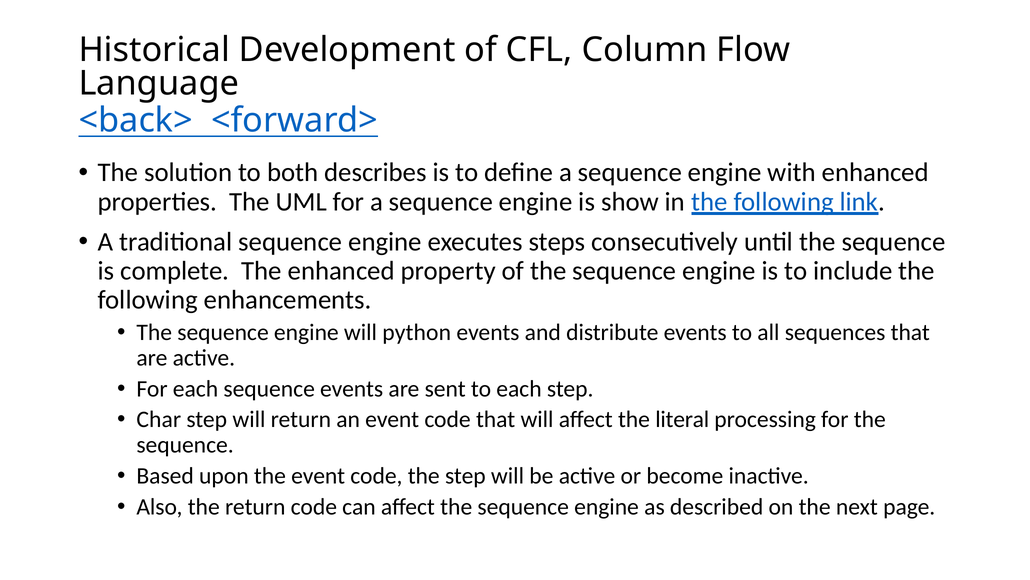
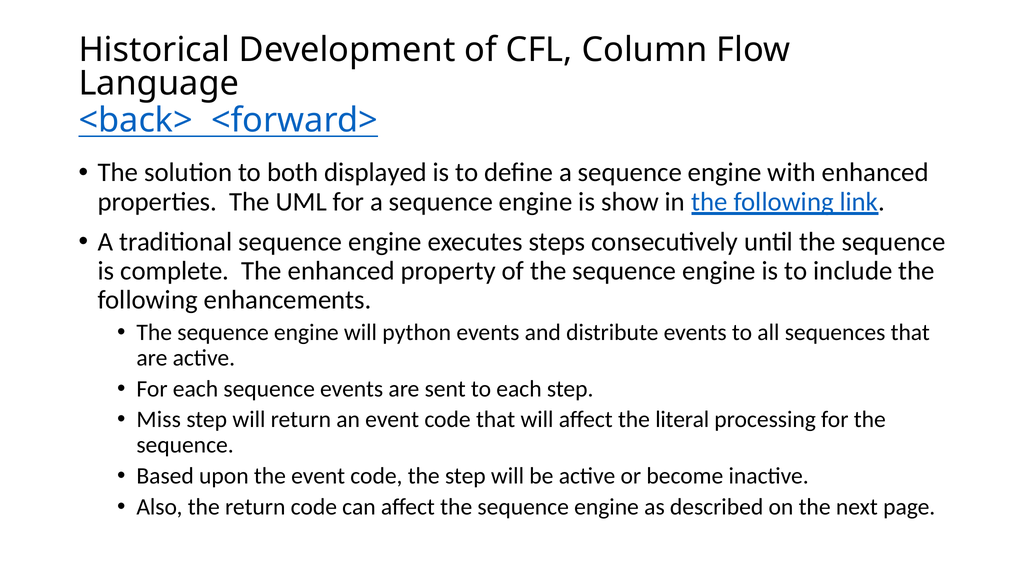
describes: describes -> displayed (376, 172)
Char: Char -> Miss (159, 419)
